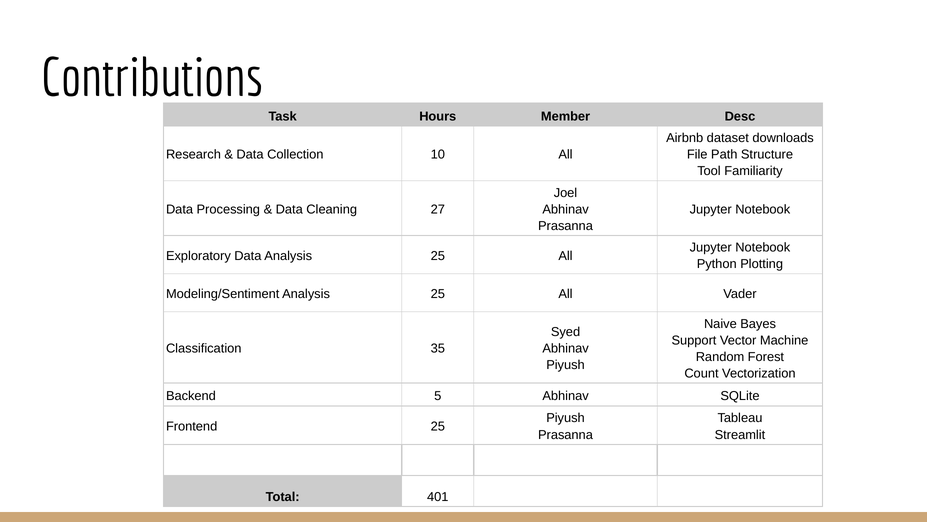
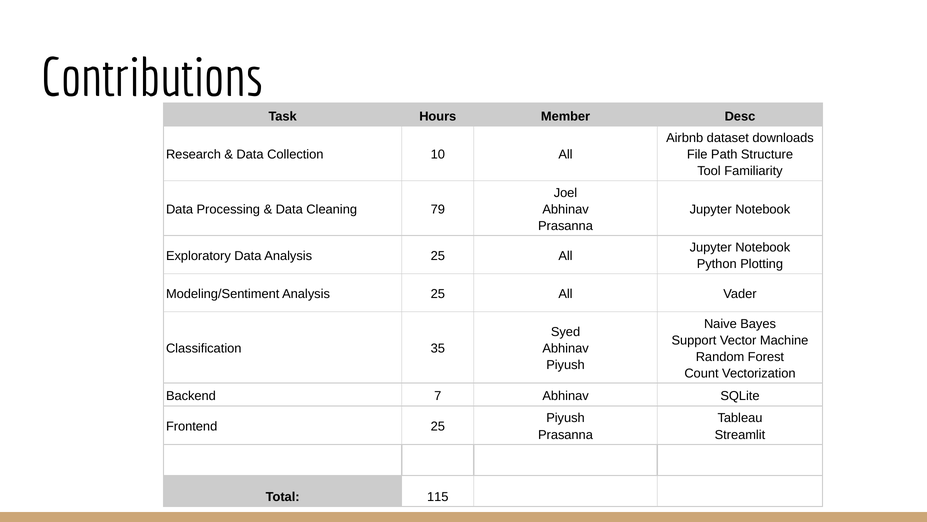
27: 27 -> 79 (438, 209)
5: 5 -> 7 (438, 395)
401: 401 -> 115 (438, 497)
